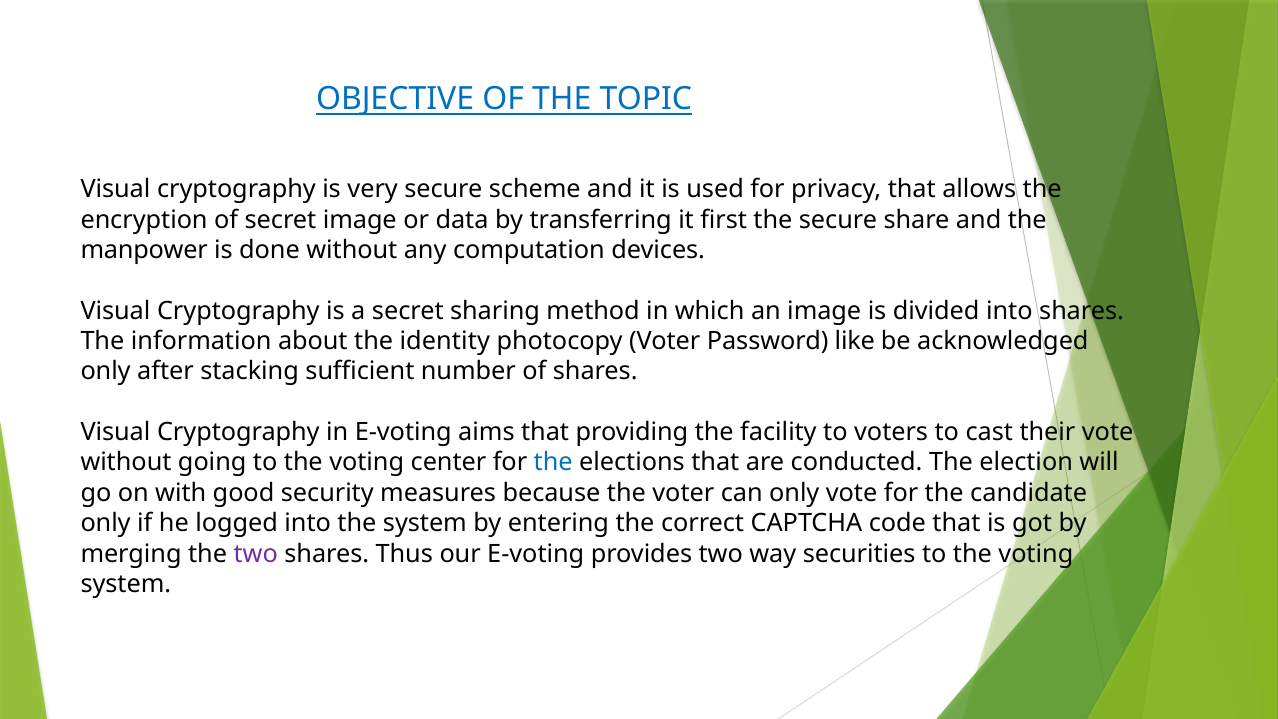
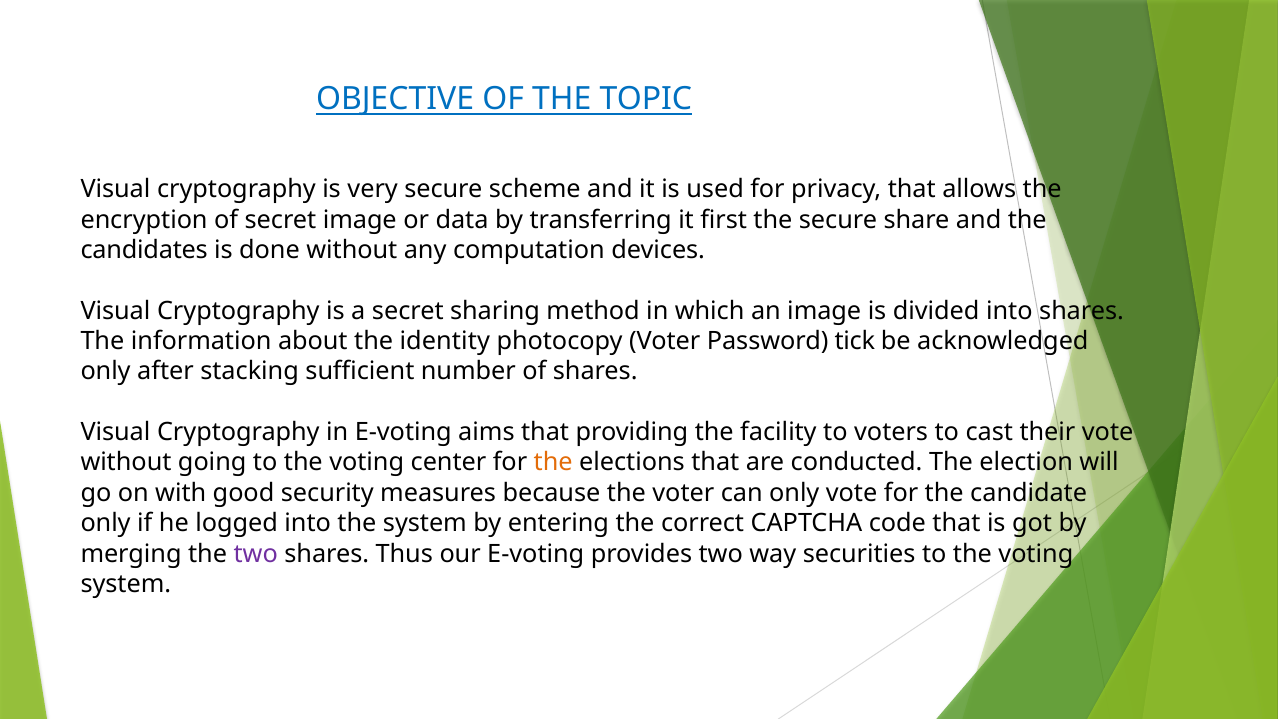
manpower: manpower -> candidates (144, 250)
like: like -> tick (855, 341)
the colour: blue -> orange (553, 463)
